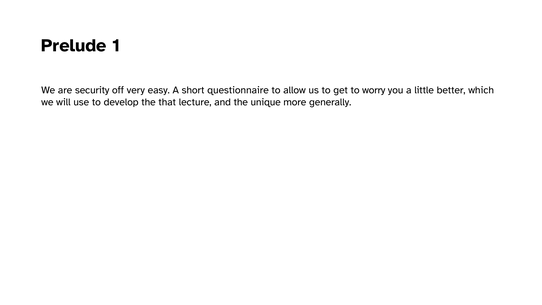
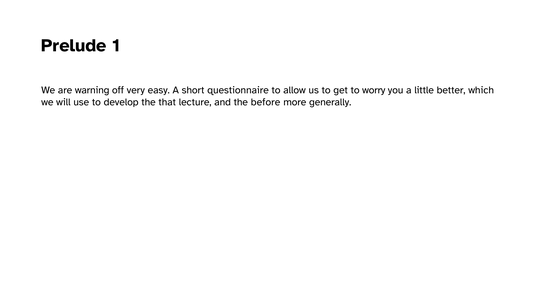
security: security -> warning (92, 90)
unique: unique -> before (266, 102)
